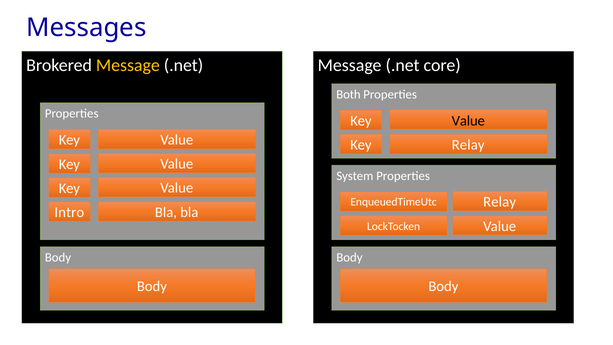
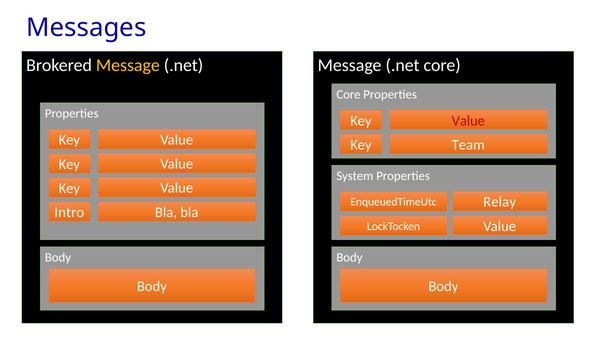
Both: Both -> Core (348, 94)
Value colour: black -> red (468, 121)
Key Relay: Relay -> Team (468, 145)
